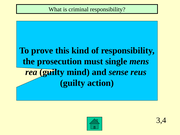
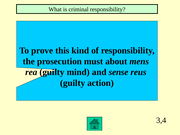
single: single -> about (116, 61)
